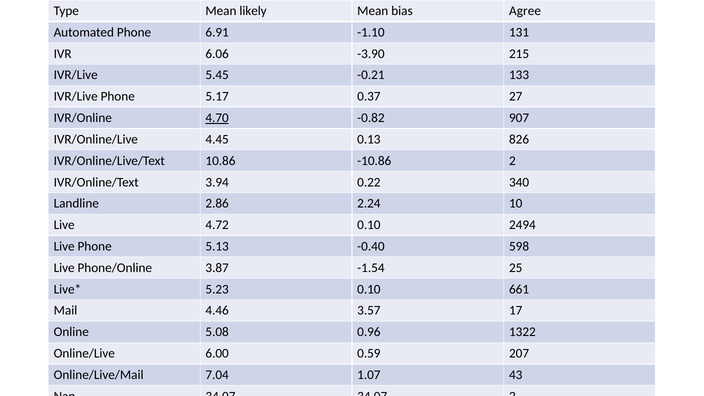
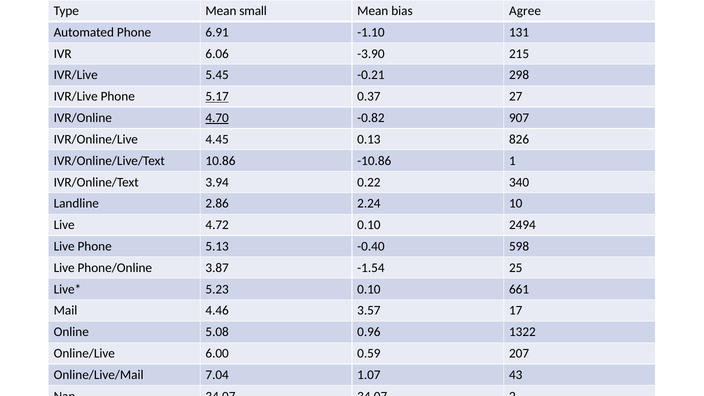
likely: likely -> small (253, 11)
133: 133 -> 298 (519, 75)
5.17 underline: none -> present (217, 97)
-10.86 2: 2 -> 1 (512, 161)
